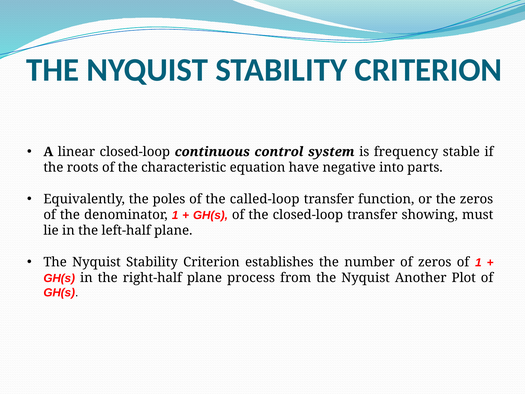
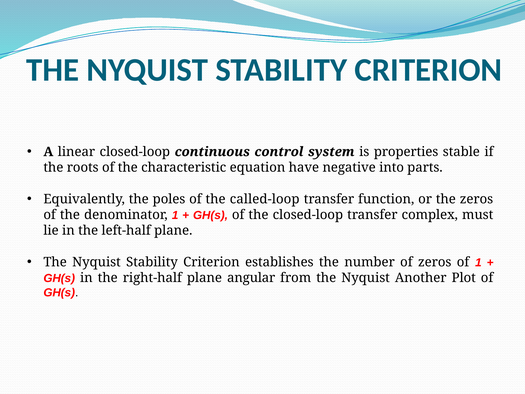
frequency: frequency -> properties (406, 152)
showing: showing -> complex (430, 215)
process: process -> angular (251, 278)
